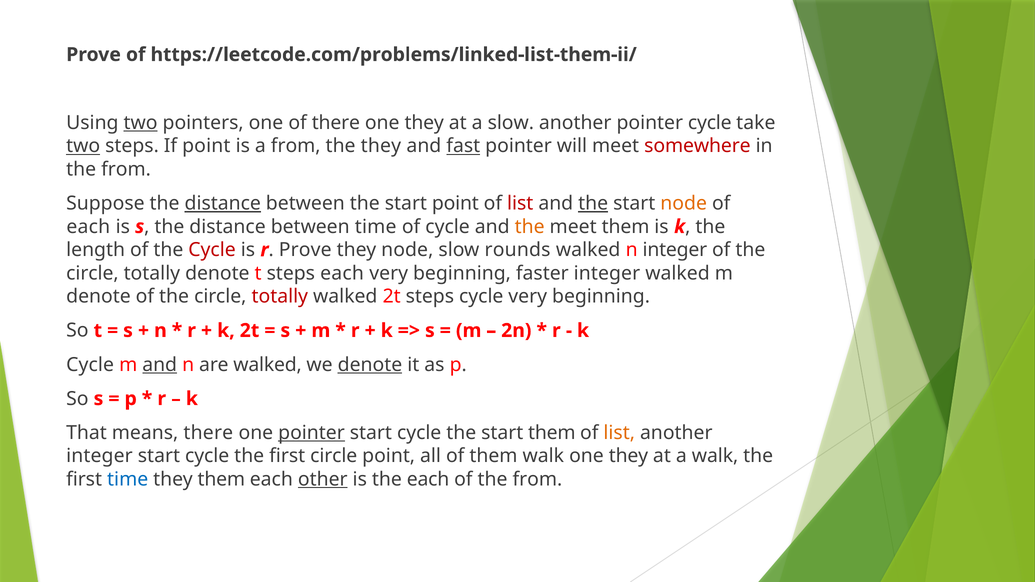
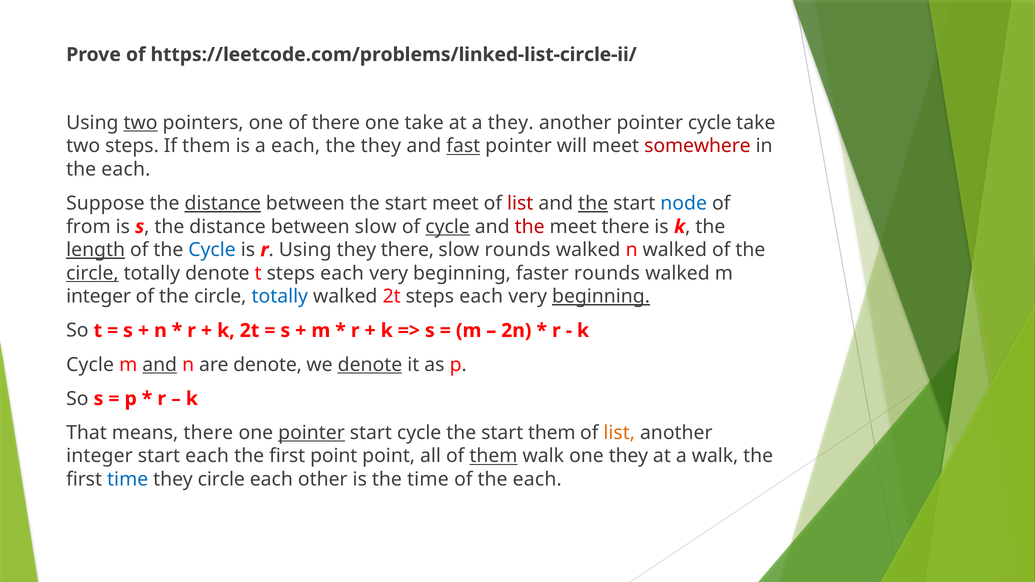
https://leetcode.com/problems/linked-list-them-ii/: https://leetcode.com/problems/linked-list-them-ii/ -> https://leetcode.com/problems/linked-list-circle-ii/ (394, 55)
they: they -> take (424, 123)
a slow: slow -> they (511, 123)
two underline: present -> none (83, 146)
If point: point -> them (206, 146)
a from: from -> each (296, 146)
from: from -> each (126, 169)
start point: point -> meet (455, 203)
node colour: orange -> blue (684, 203)
each: each -> from (88, 227)
between time: time -> slow (376, 227)
cycle underline: none -> present (448, 227)
the colour: orange -> red (530, 227)
meet them: them -> there (626, 227)
length underline: none -> present (96, 250)
Cycle colour: red -> blue (212, 250)
Prove: Prove -> Using (305, 250)
they node: node -> there (407, 250)
n integer: integer -> walked (675, 250)
circle underline: none -> present (92, 273)
faster integer: integer -> rounds (607, 273)
denote: denote -> integer (99, 297)
totally colour: red -> blue (280, 297)
2t steps cycle: cycle -> each (481, 297)
beginning underline: none -> present (601, 297)
are walked: walked -> denote (268, 365)
cycle: cycle -> each (207, 456)
first circle: circle -> point (334, 456)
them underline: none -> present (493, 456)
they them: them -> circle (221, 479)
other underline: present -> none (323, 479)
the each: each -> time (428, 479)
of the from: from -> each (537, 479)
